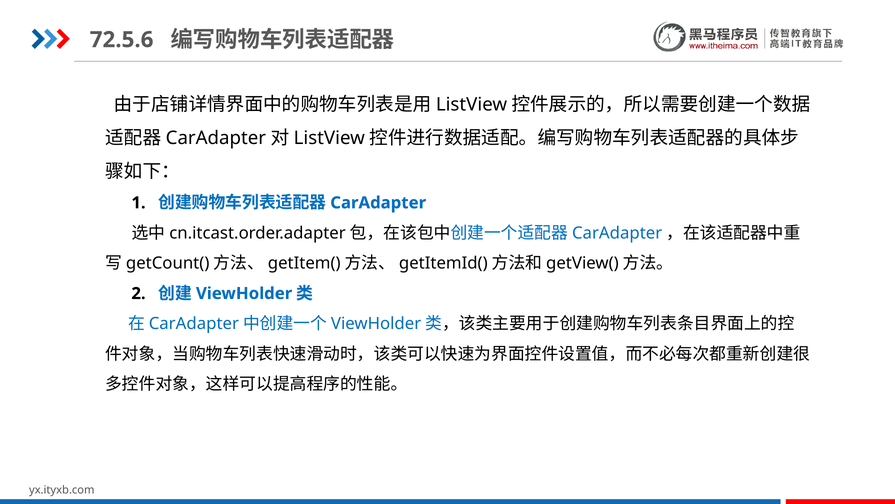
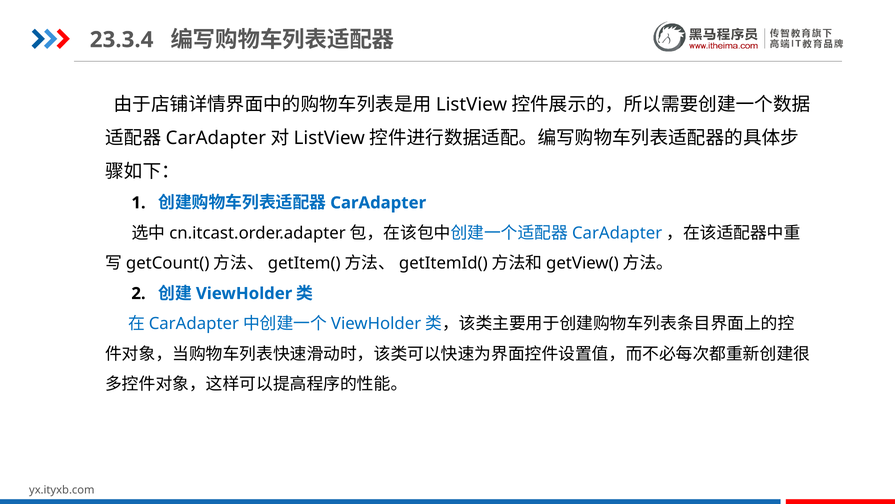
72.5.6: 72.5.6 -> 23.3.4 (122, 40)
